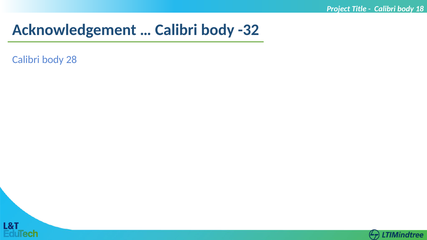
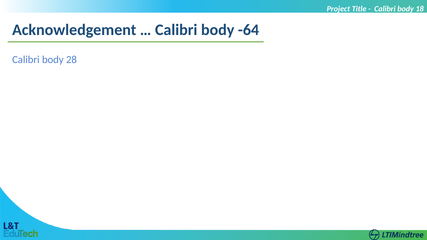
-32: -32 -> -64 (249, 30)
